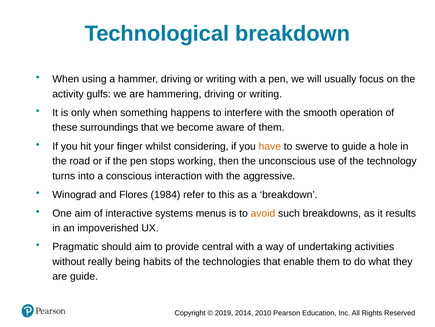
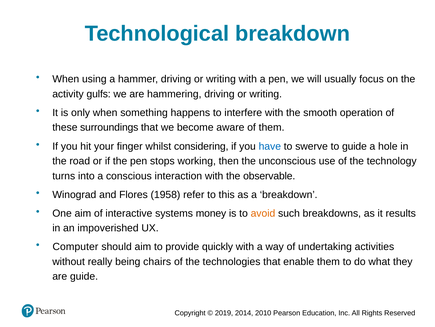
have colour: orange -> blue (270, 146)
aggressive: aggressive -> observable (269, 176)
1984: 1984 -> 1958 (165, 194)
menus: menus -> money (211, 213)
Pragmatic: Pragmatic -> Computer (75, 246)
central: central -> quickly (218, 246)
habits: habits -> chairs (157, 261)
